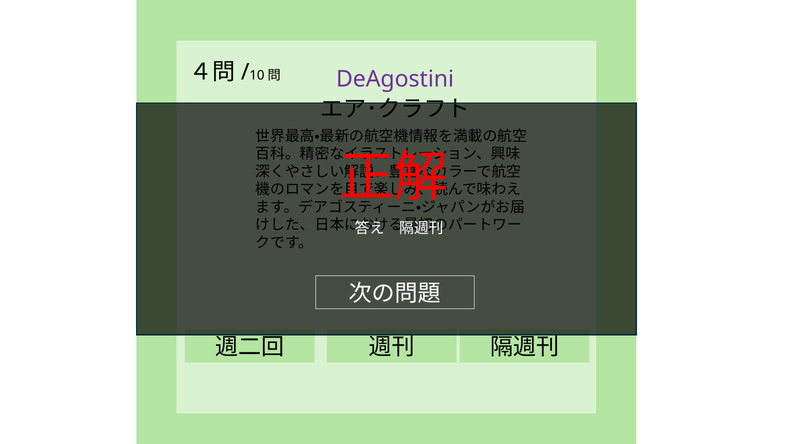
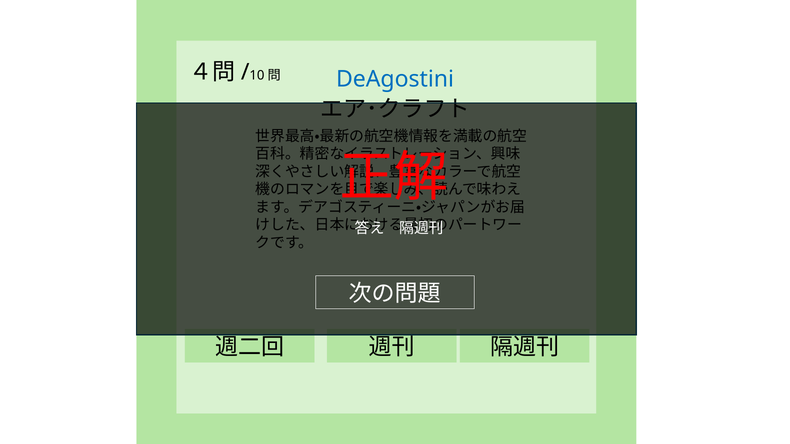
DeAgostini colour: purple -> blue (395, 79)
